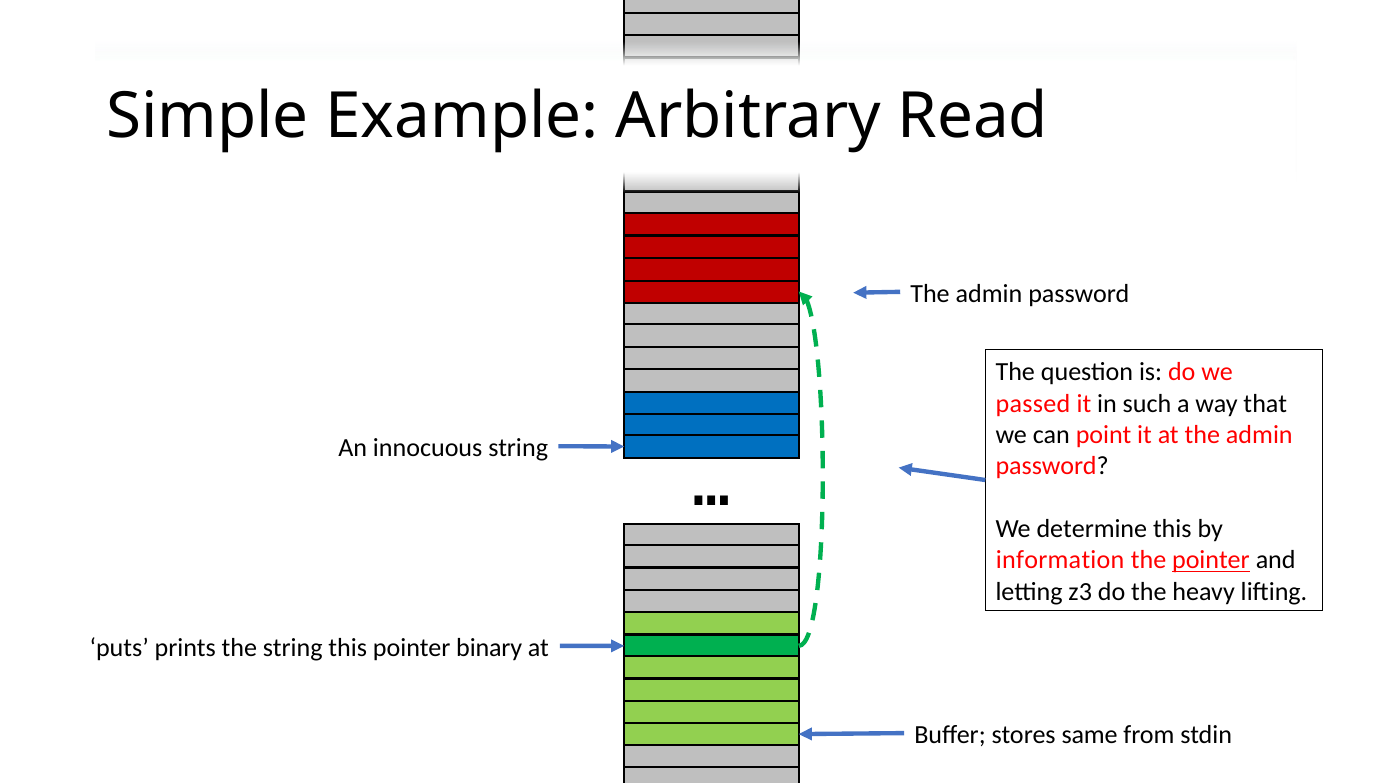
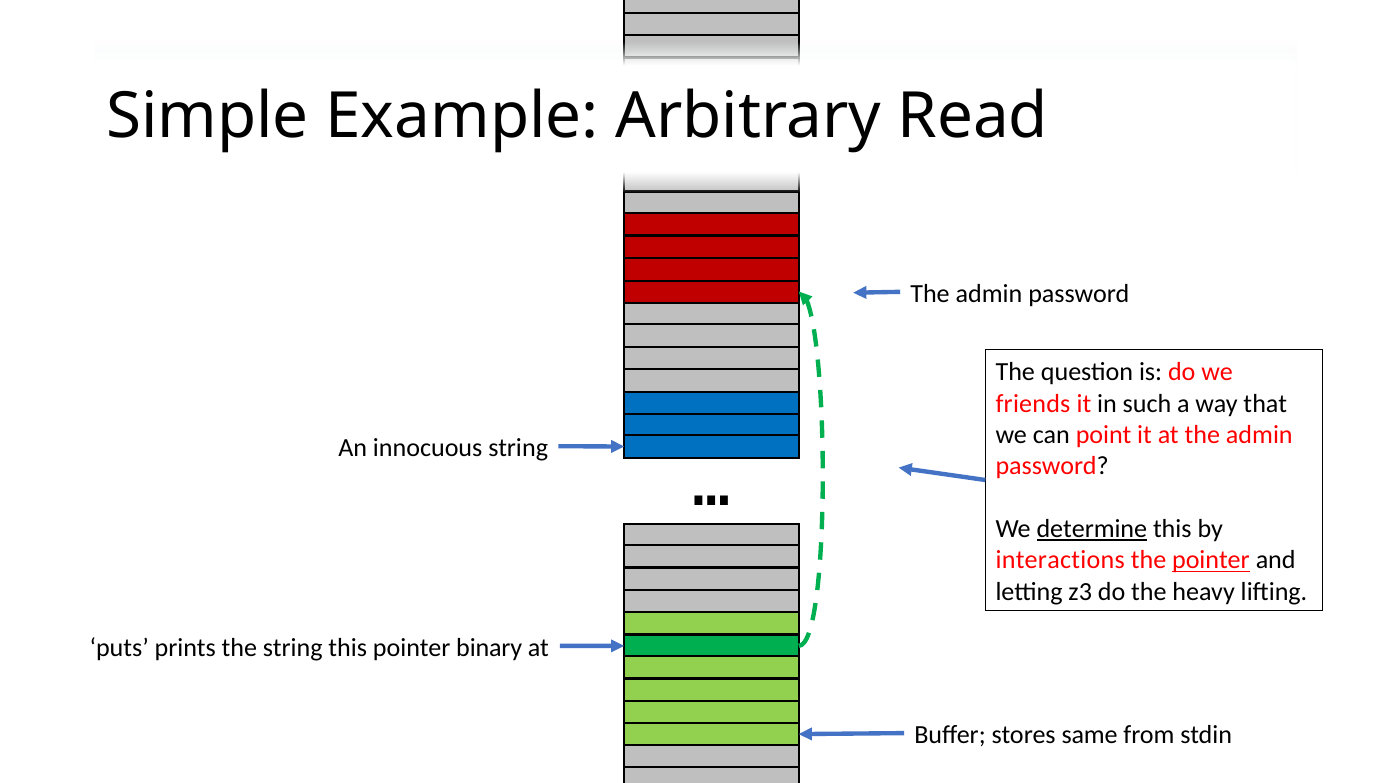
passed: passed -> friends (1033, 404)
determine underline: none -> present (1092, 529)
information: information -> interactions (1060, 560)
